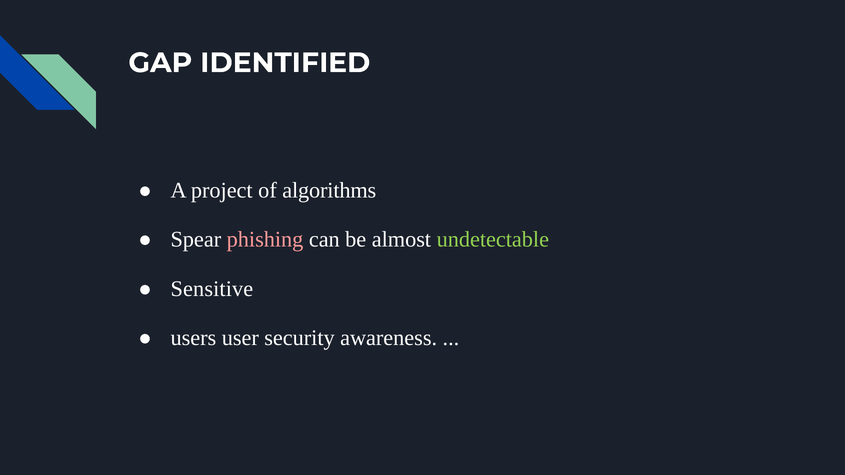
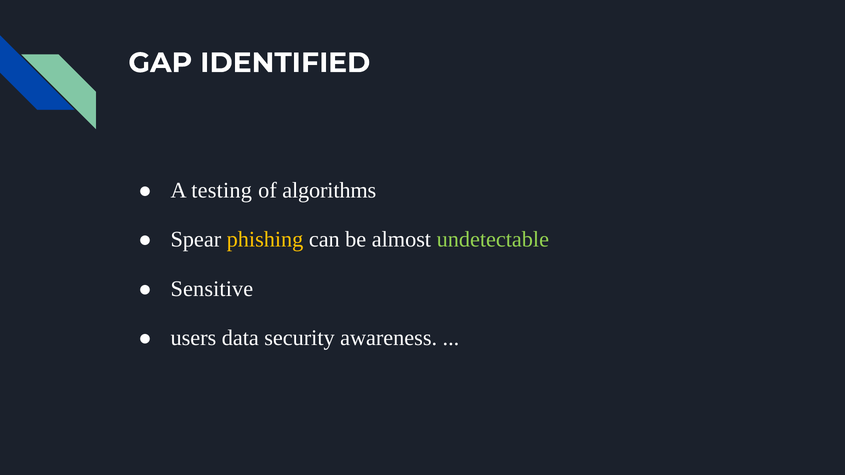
project: project -> testing (222, 190)
phishing colour: pink -> yellow (265, 240)
user: user -> data (240, 338)
